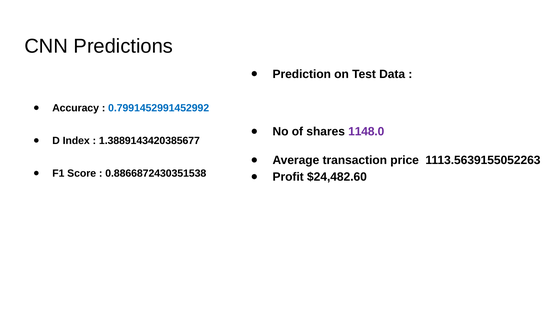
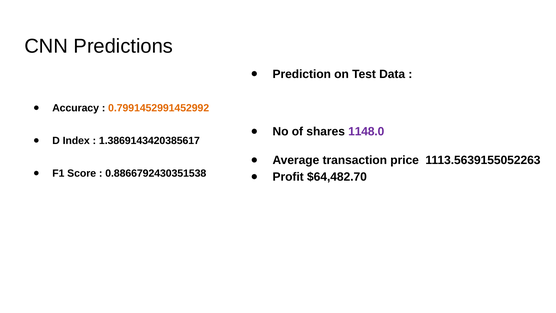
0.7991452991452992 colour: blue -> orange (159, 108)
1.3889143420385677: 1.3889143420385677 -> 1.3869143420385617 (149, 141)
0.8866872430351538: 0.8866872430351538 -> 0.8866792430351538 (156, 173)
$24,482.60: $24,482.60 -> $64,482.70 (337, 177)
